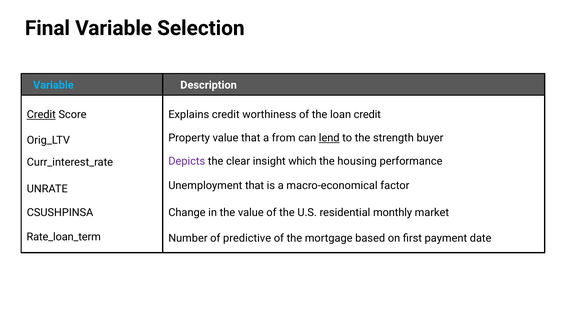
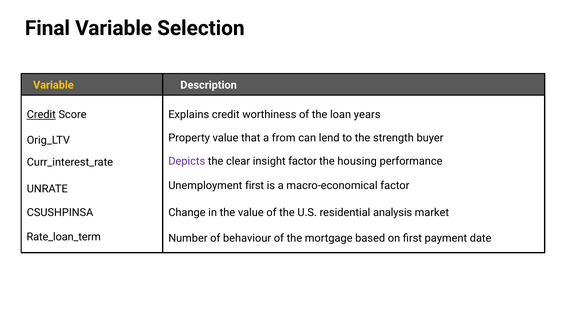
Variable colour: light blue -> yellow (53, 85)
loan credit: credit -> years (367, 115)
lend underline: present -> none (329, 138)
insight which: which -> factor (303, 161)
Unemployment that: that -> first (255, 186)
monthly: monthly -> analysis (393, 213)
predictive: predictive -> behaviour (247, 238)
